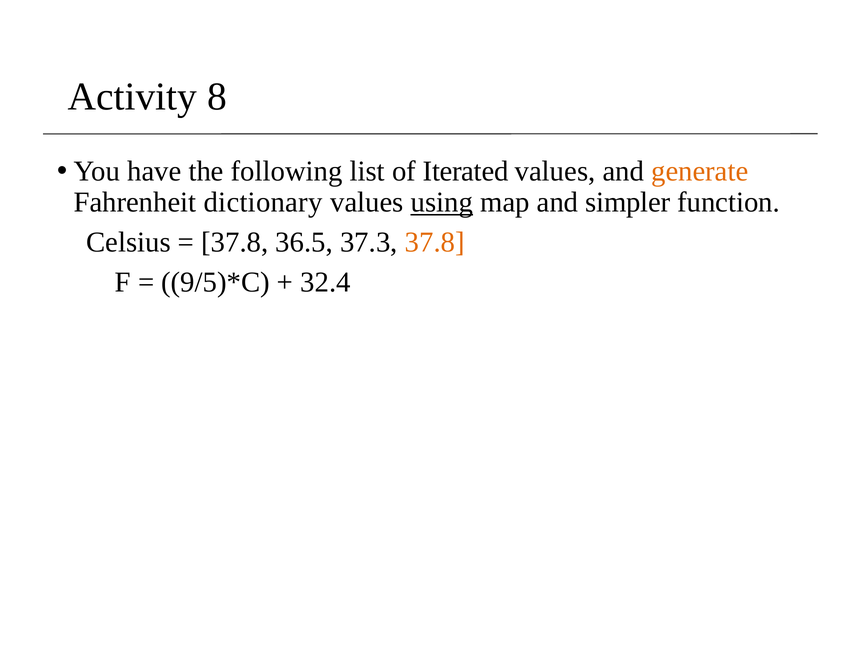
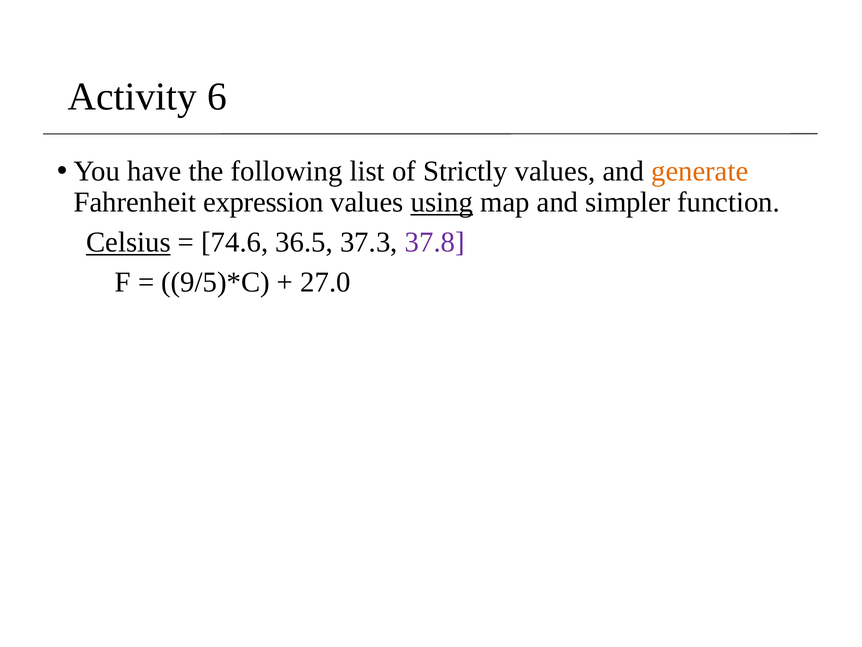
8: 8 -> 6 (217, 97)
Iterated: Iterated -> Strictly (465, 171)
dictionary: dictionary -> expression (263, 202)
Celsius underline: none -> present (128, 242)
37.8: 37.8 -> 74.6 (235, 242)
37.8 colour: orange -> purple (435, 242)
32.4: 32.4 -> 27.0 (326, 282)
